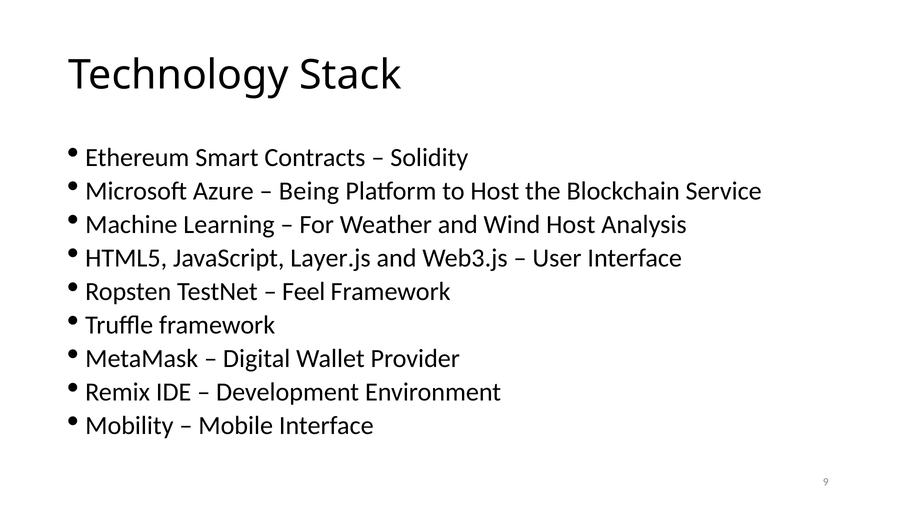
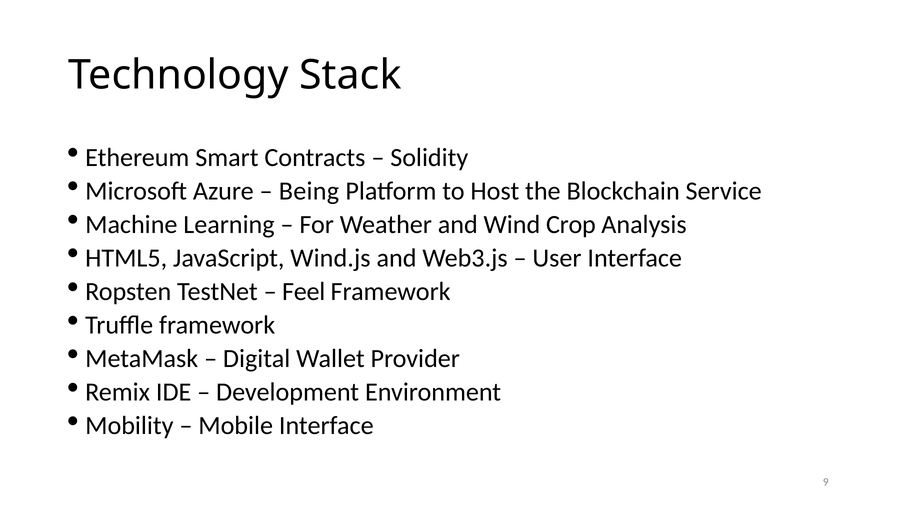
Wind Host: Host -> Crop (571, 224)
Layer.js: Layer.js -> Wind.js (330, 258)
